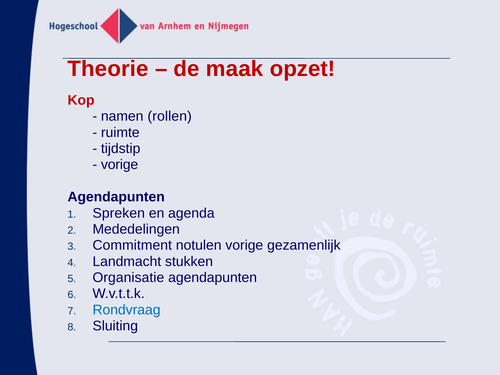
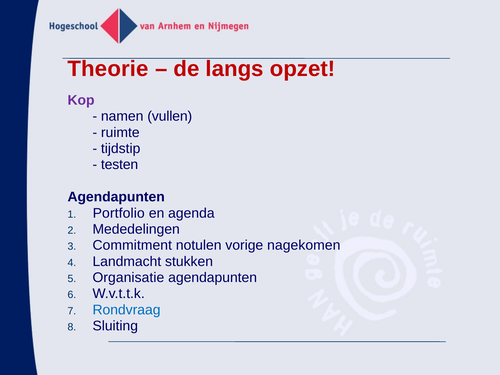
maak: maak -> langs (235, 69)
Kop colour: red -> purple (81, 100)
rollen: rollen -> vullen (170, 116)
vorige: vorige -> testen (120, 165)
Spreken: Spreken -> Portfolio (119, 213)
gezamenlijk: gezamenlijk -> nagekomen (304, 245)
